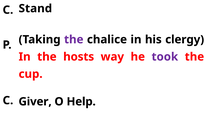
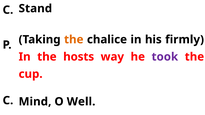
the colour: purple -> orange (74, 40)
clergy: clergy -> firmly (185, 40)
Giver: Giver -> Mind (35, 102)
Help: Help -> Well (81, 102)
